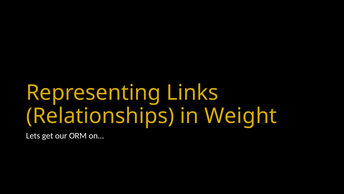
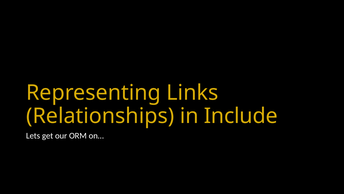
Weight: Weight -> Include (241, 116)
